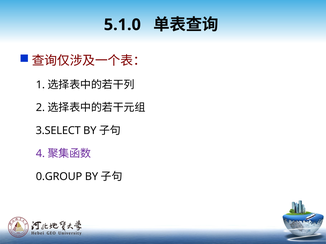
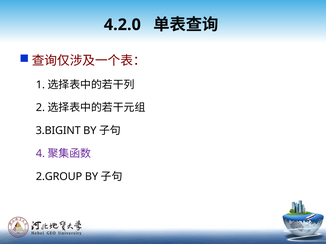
5.1.0: 5.1.0 -> 4.2.0 (122, 25)
3.SELECT: 3.SELECT -> 3.BIGINT (58, 131)
0.GROUP: 0.GROUP -> 2.GROUP (59, 177)
